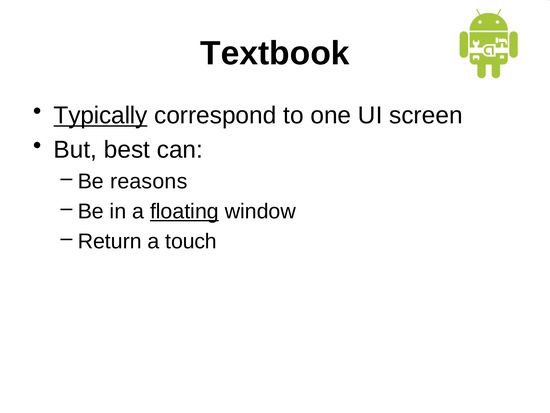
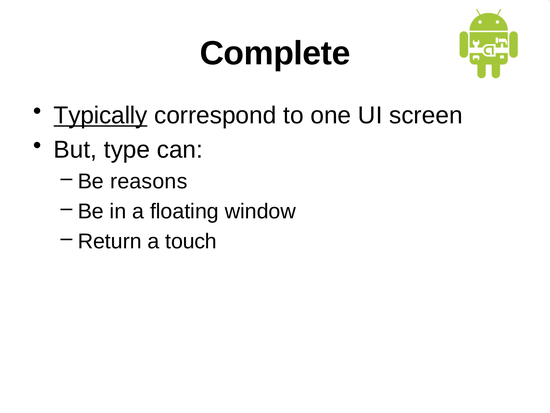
Textbook: Textbook -> Complete (275, 53)
best: best -> type (127, 150)
floating underline: present -> none (184, 211)
